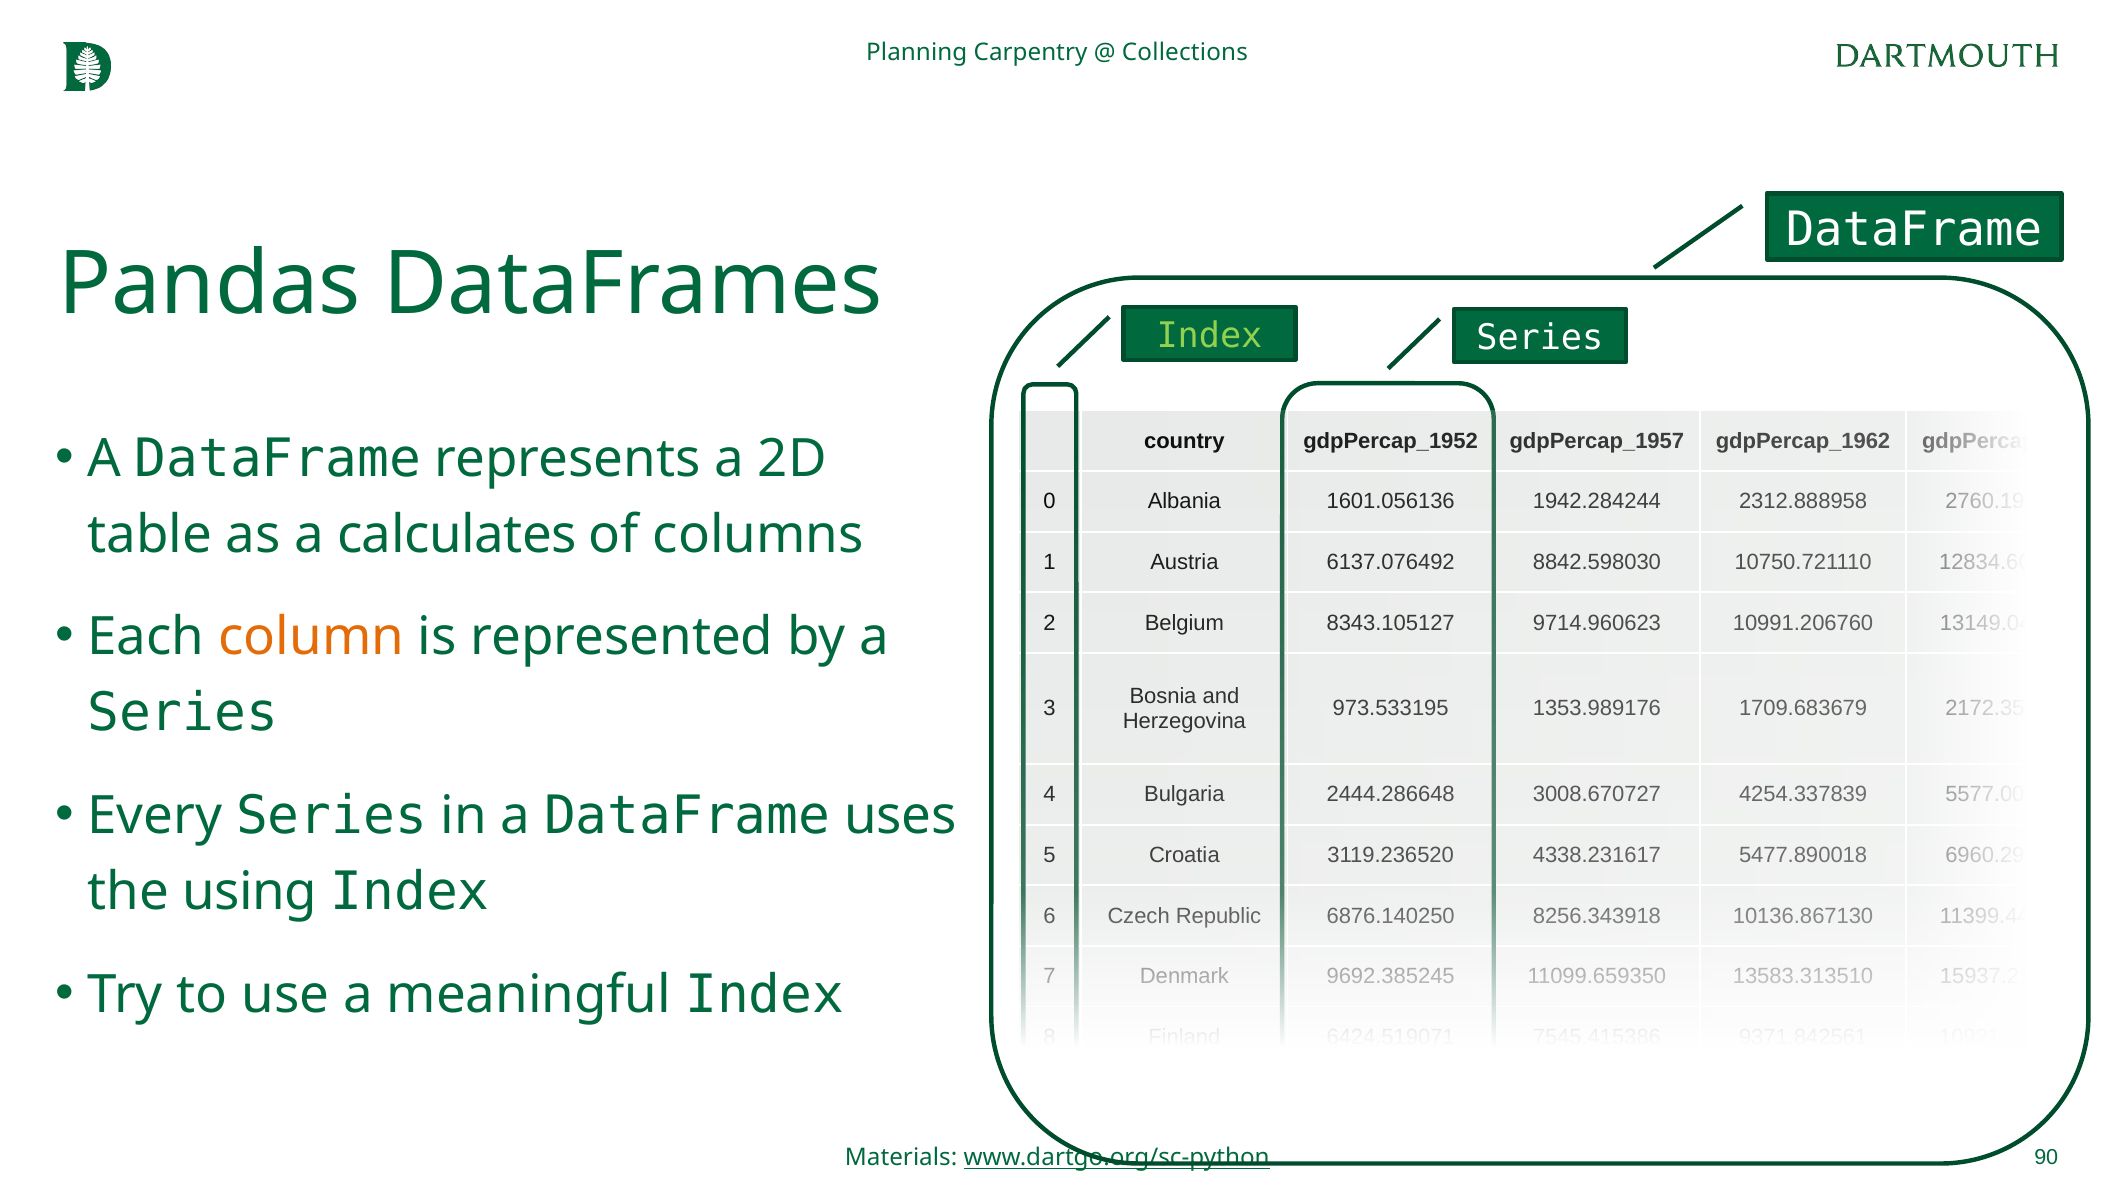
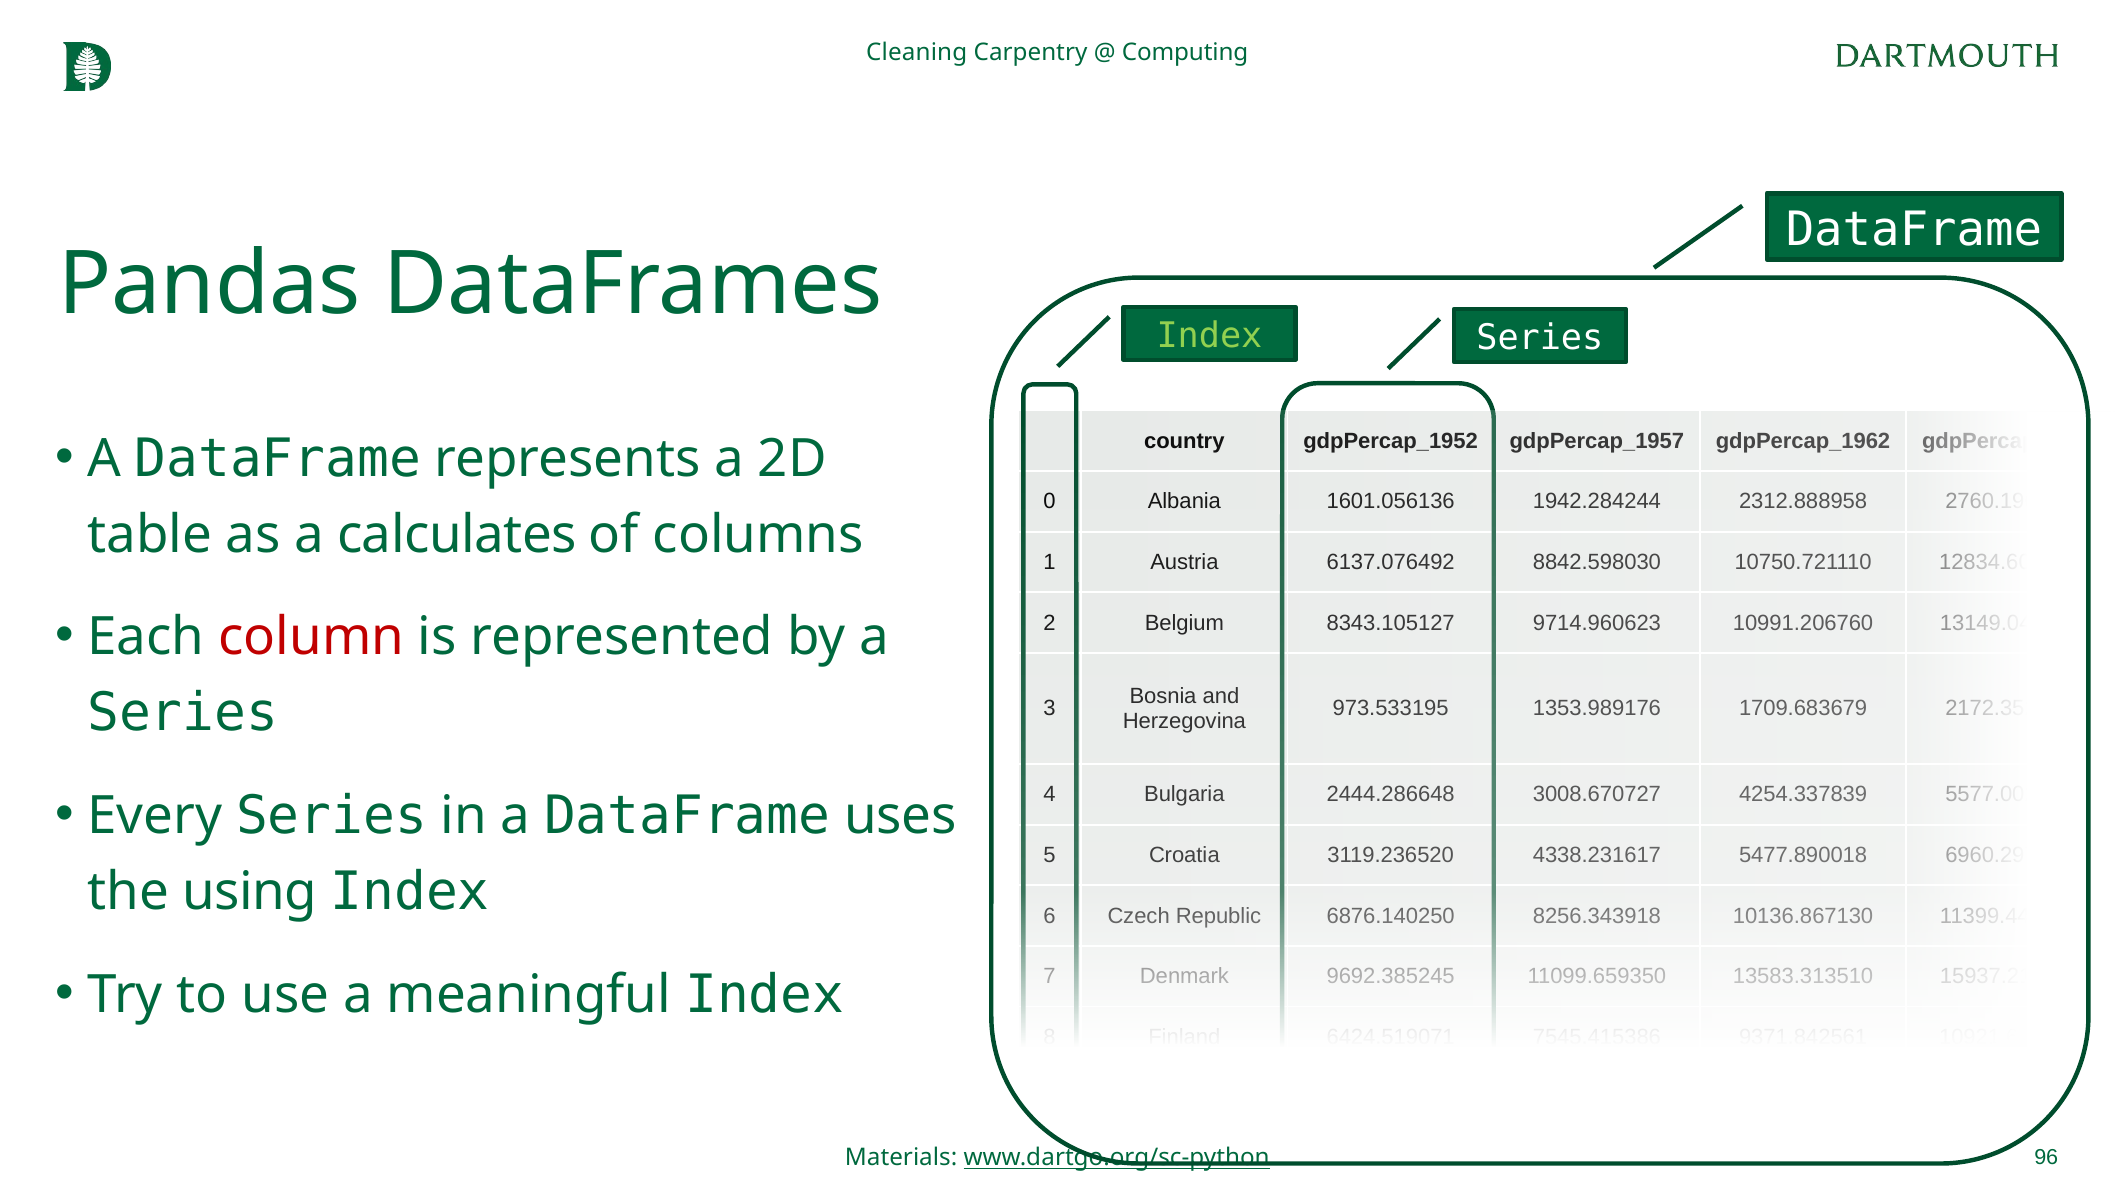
Planning: Planning -> Cleaning (917, 52)
Collections: Collections -> Computing (1185, 52)
column colour: orange -> red (311, 637)
90: 90 -> 96 (2046, 1157)
